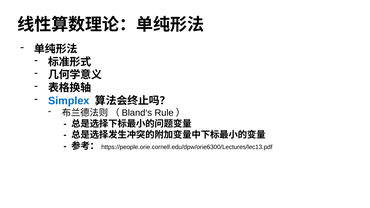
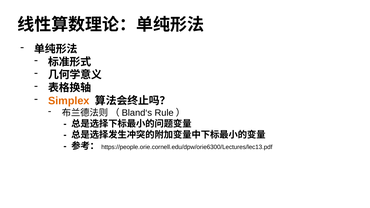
Simplex colour: blue -> orange (69, 101)
